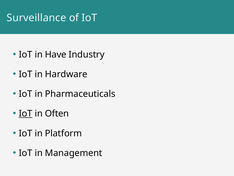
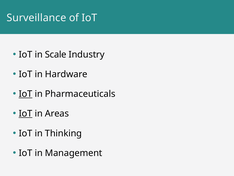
Have: Have -> Scale (56, 54)
IoT underline: none -> present (26, 94)
Often: Often -> Areas (57, 113)
Platform: Platform -> Thinking (63, 133)
